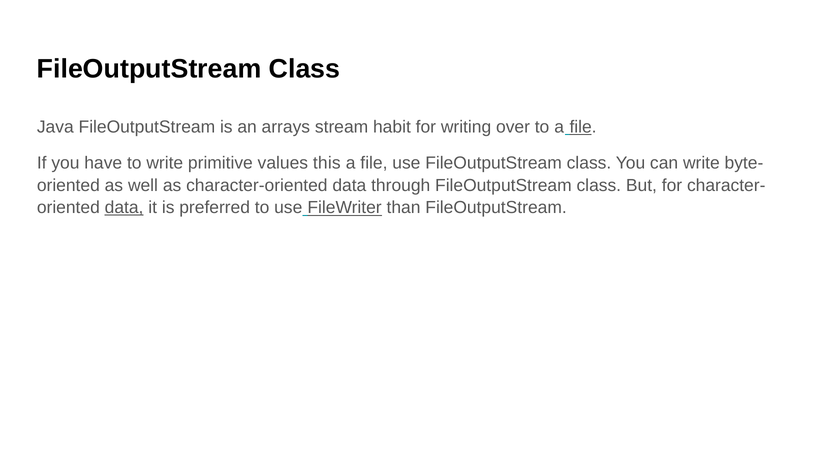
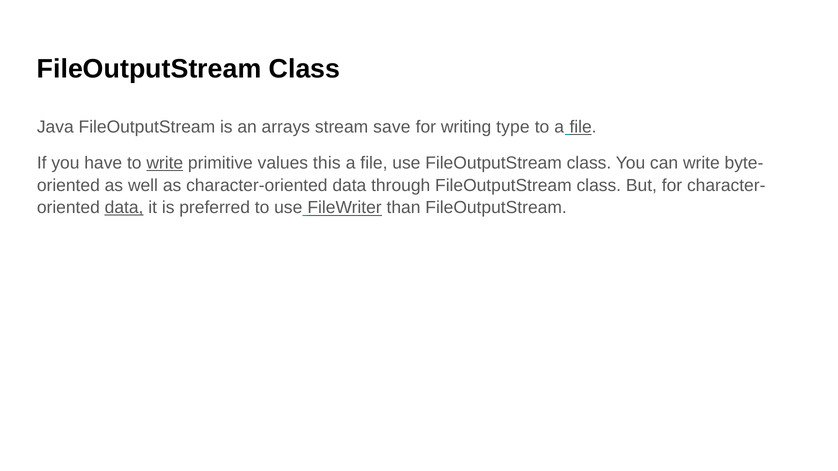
habit: habit -> save (392, 127)
over: over -> type (513, 127)
write underline: none -> present (165, 163)
